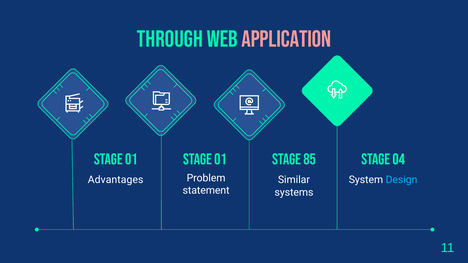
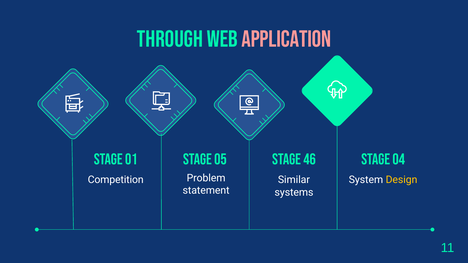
85: 85 -> 46 (310, 159)
01: 01 -> 05 (220, 159)
Advantages: Advantages -> Competition (116, 180)
Design colour: light blue -> yellow (402, 180)
